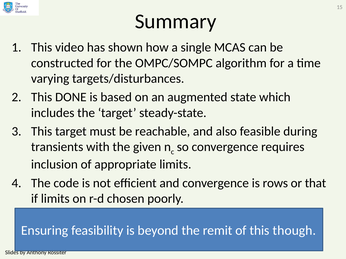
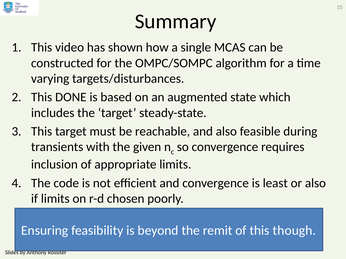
rows: rows -> least (275, 183)
or that: that -> also (315, 183)
